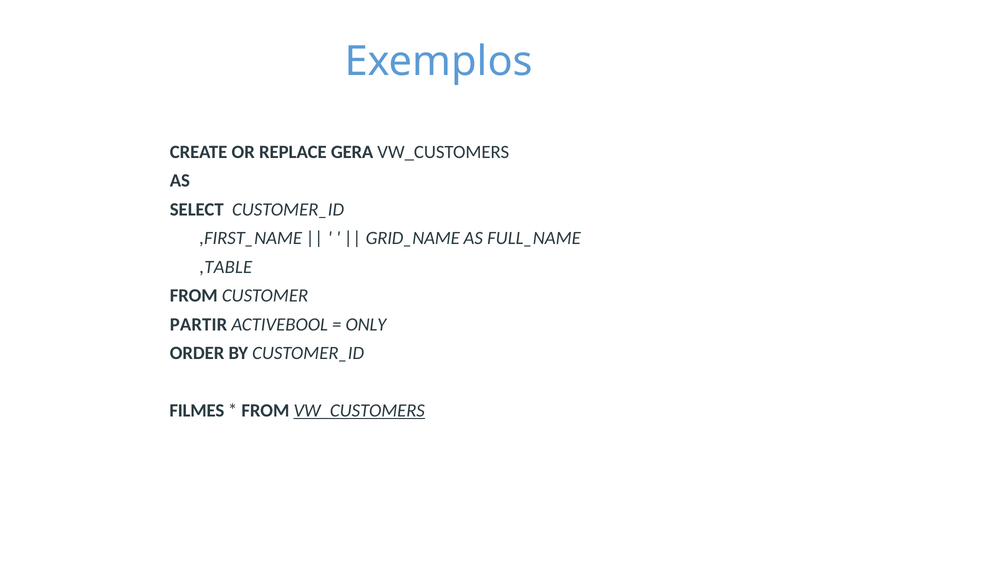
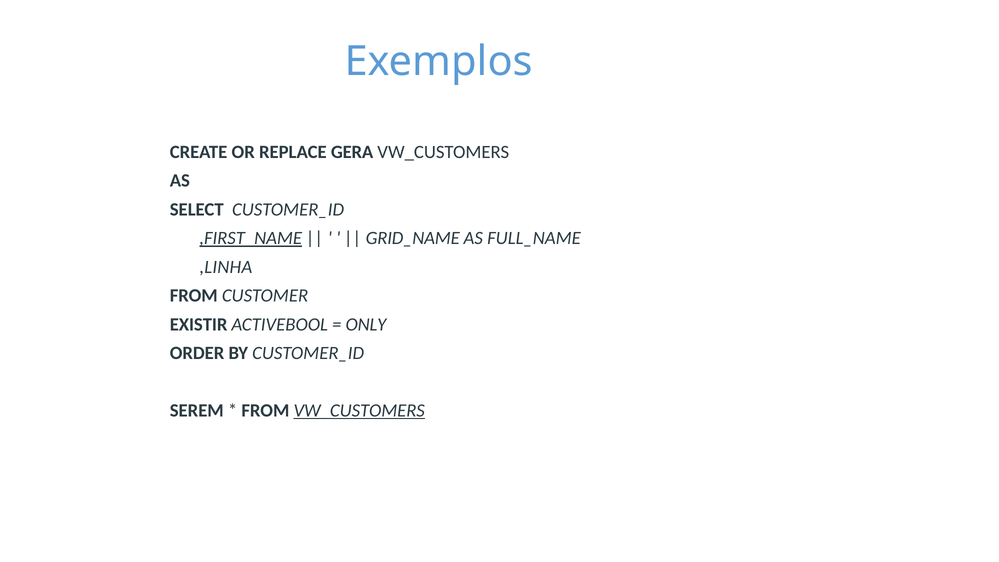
,FIRST_NAME underline: none -> present (251, 238)
,TABLE: ,TABLE -> ,LINHA (226, 267)
PARTIR: PARTIR -> EXISTIR (199, 324)
FILMES: FILMES -> SEREM (197, 411)
